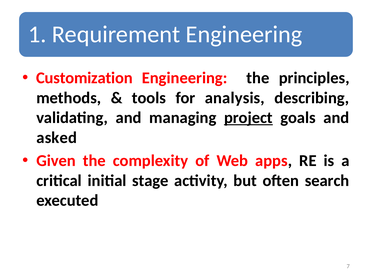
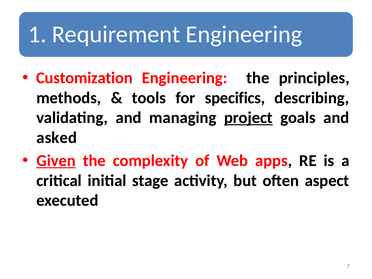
analysis: analysis -> specifics (235, 98)
Given underline: none -> present (56, 161)
search: search -> aspect (327, 181)
